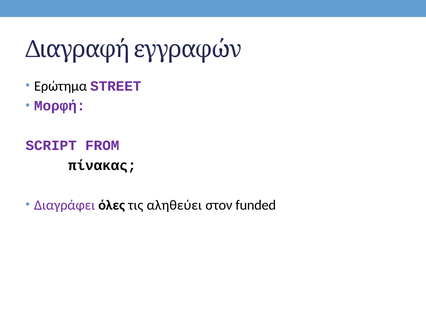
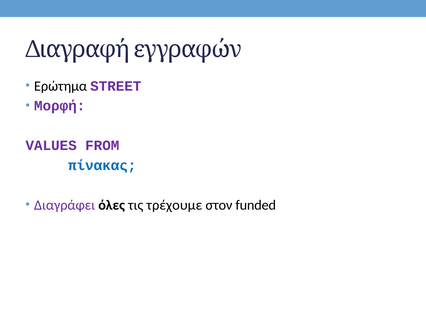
SCRIPT: SCRIPT -> VALUES (51, 146)
πίνακας colour: black -> blue (102, 166)
αληθεύει: αληθεύει -> τρέχουμε (174, 205)
